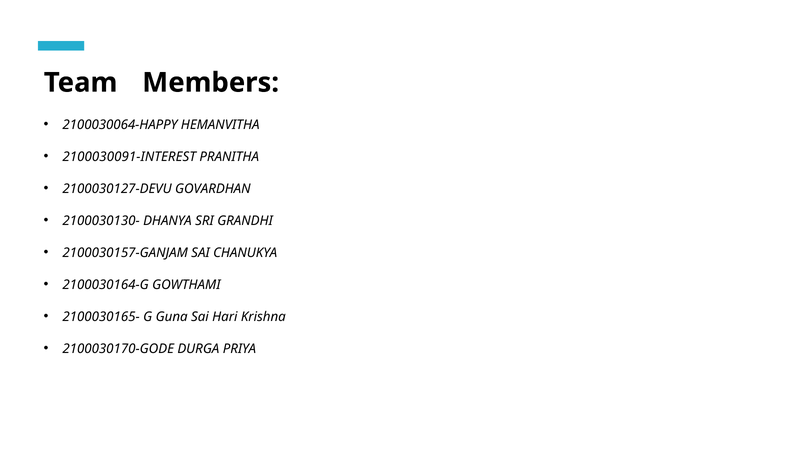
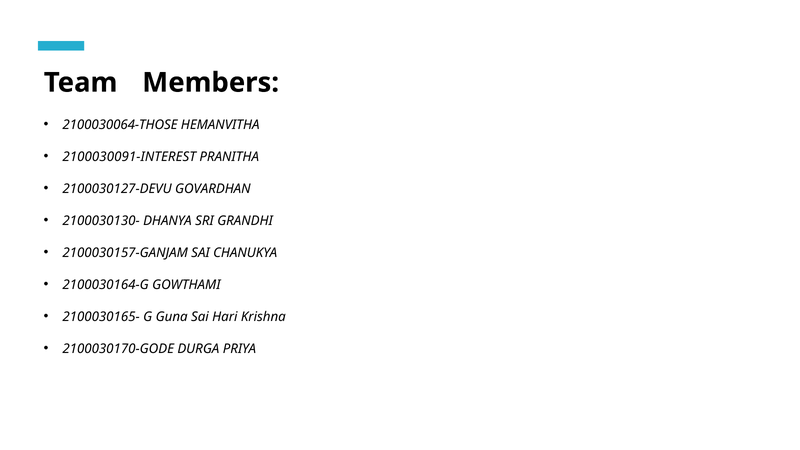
2100030064-HAPPY: 2100030064-HAPPY -> 2100030064-THOSE (120, 125)
